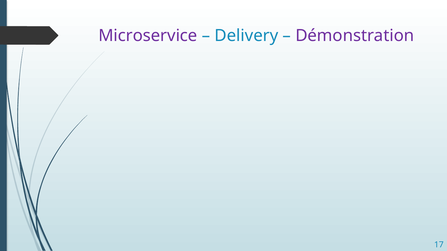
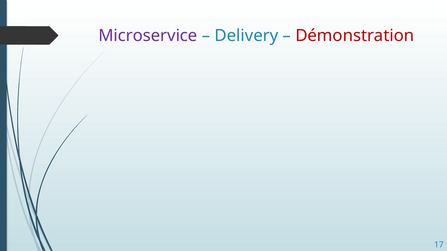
Démonstration colour: purple -> red (355, 36)
